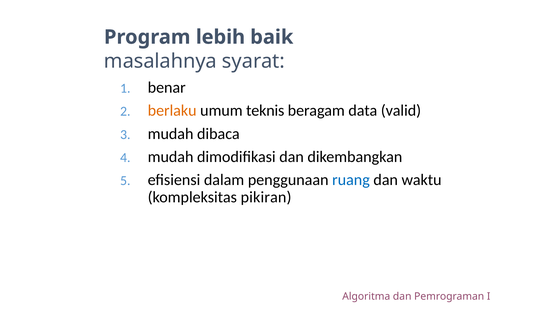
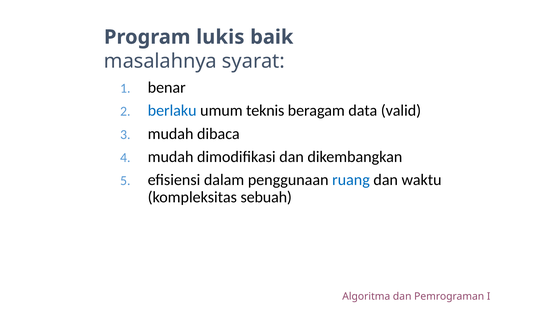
lebih: lebih -> lukis (220, 37)
berlaku colour: orange -> blue (172, 111)
pikiran: pikiran -> sebuah (266, 197)
